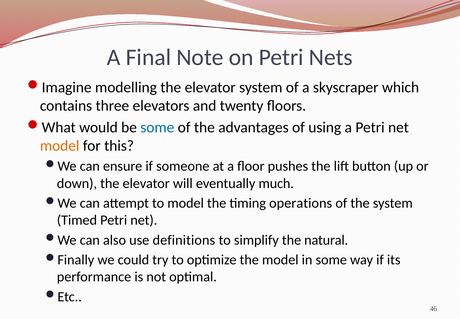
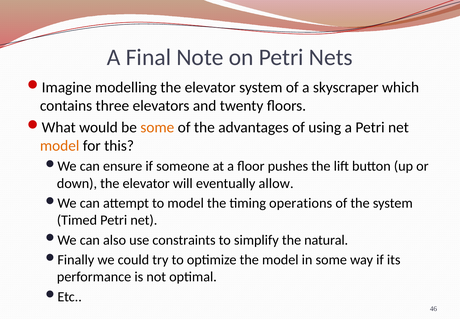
some colour: blue -> orange (157, 127)
much: much -> allow (276, 183)
definitions: definitions -> constraints (184, 240)
